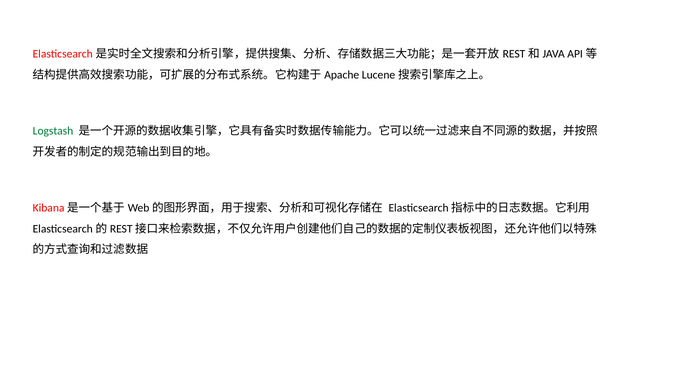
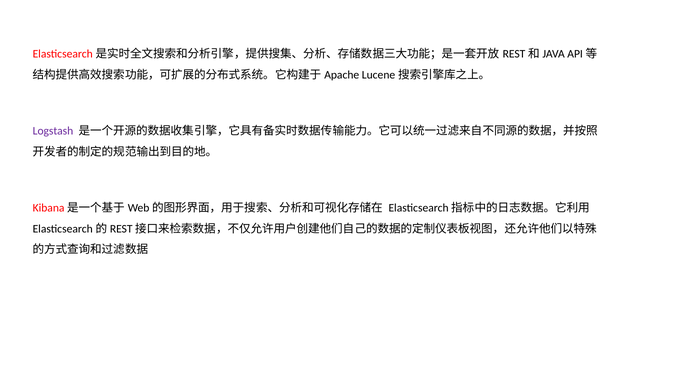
Logstash colour: green -> purple (53, 131)
